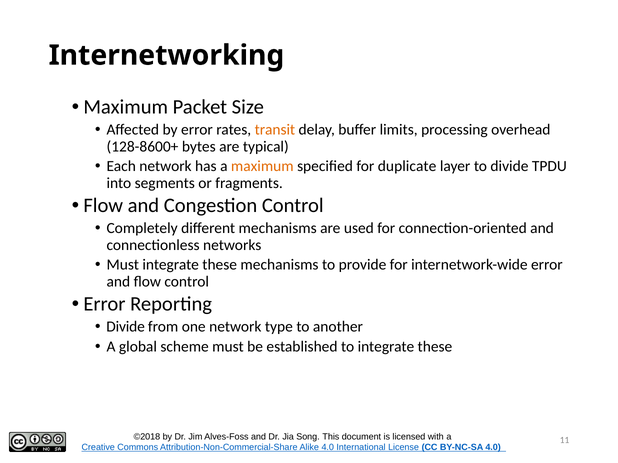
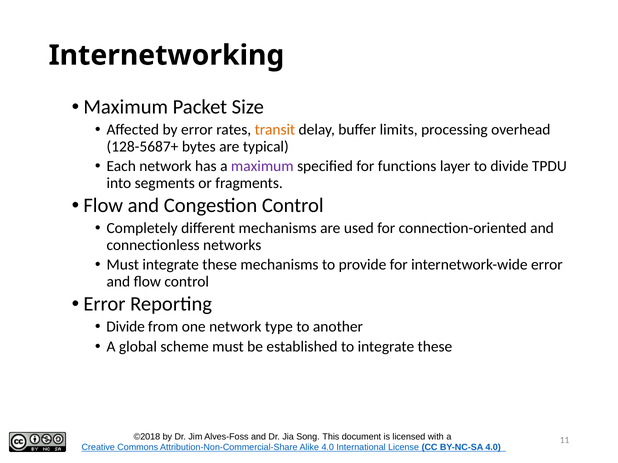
128-8600+: 128-8600+ -> 128-5687+ (142, 147)
maximum colour: orange -> purple (262, 167)
duplicate: duplicate -> functions (407, 167)
